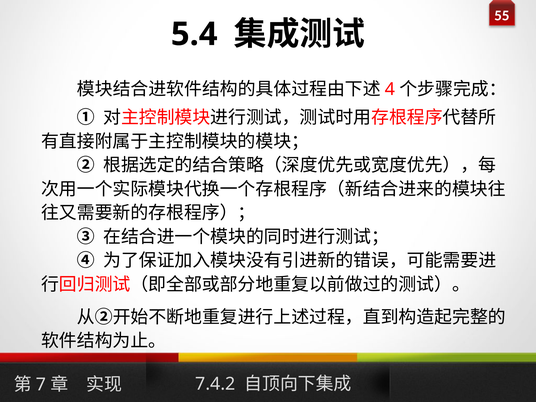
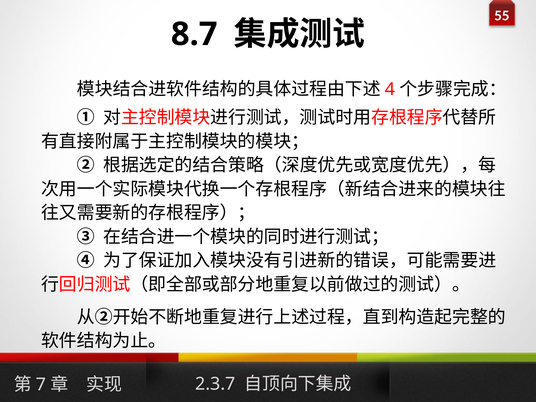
5.4: 5.4 -> 8.7 (194, 34)
7.4.2: 7.4.2 -> 2.3.7 (215, 384)
